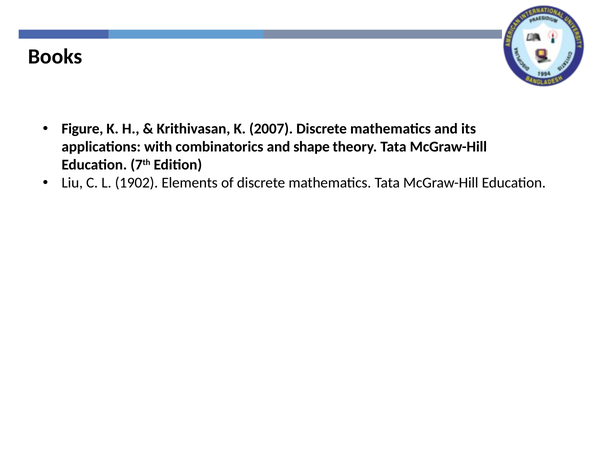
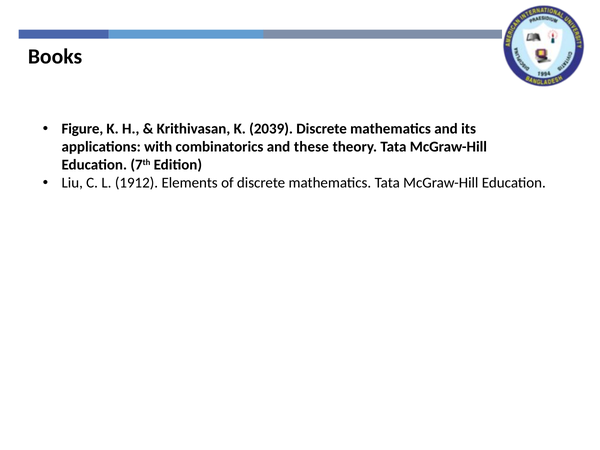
2007: 2007 -> 2039 (271, 129)
shape: shape -> these (311, 147)
1902: 1902 -> 1912 (136, 183)
